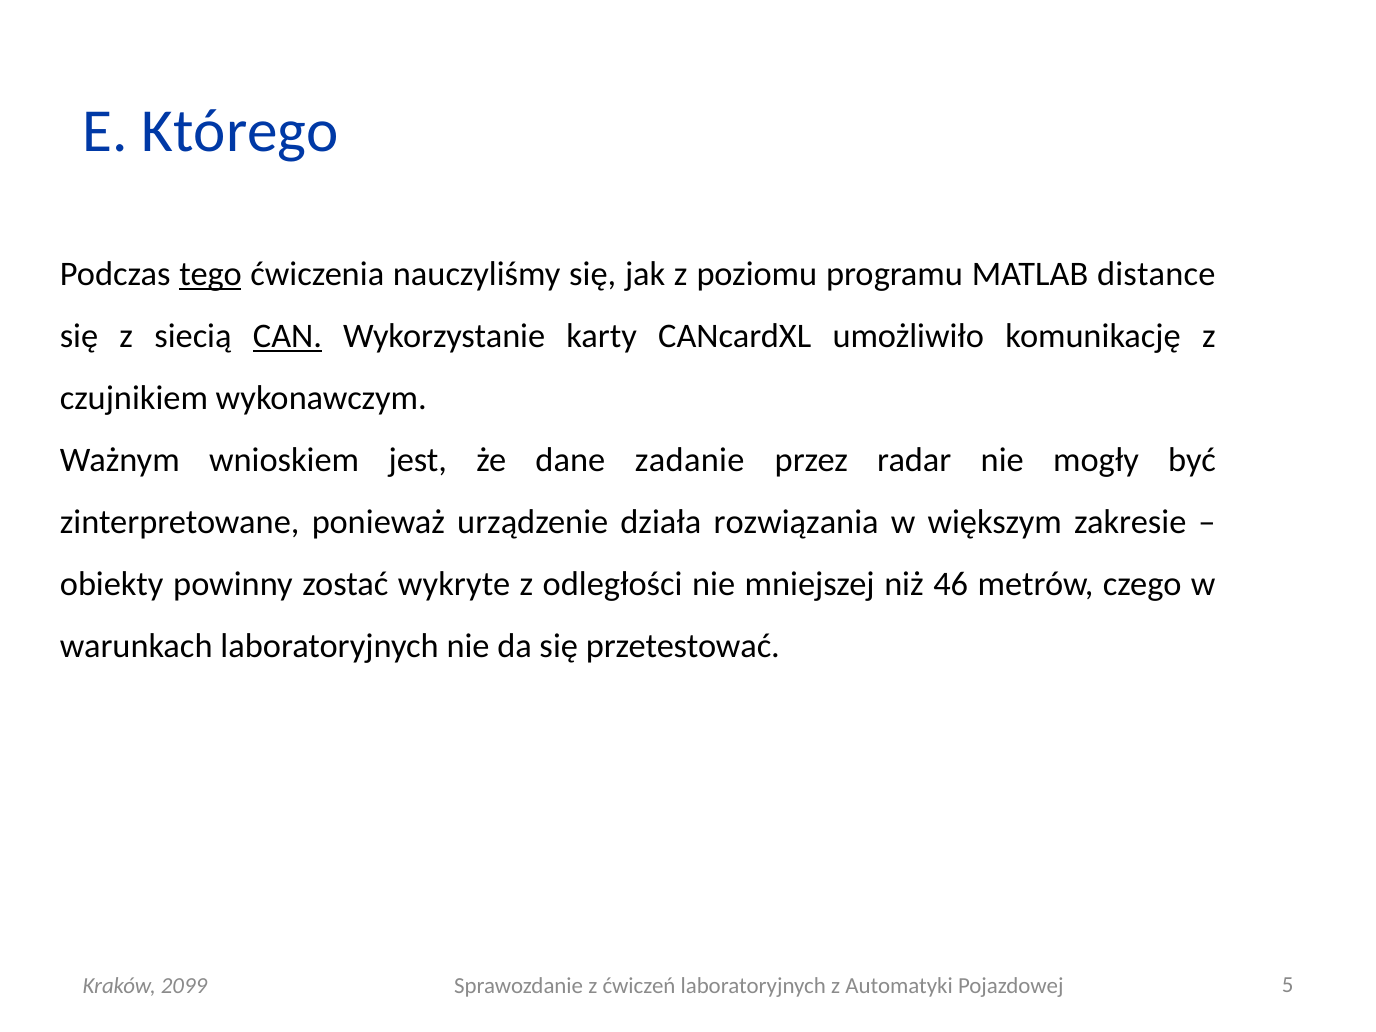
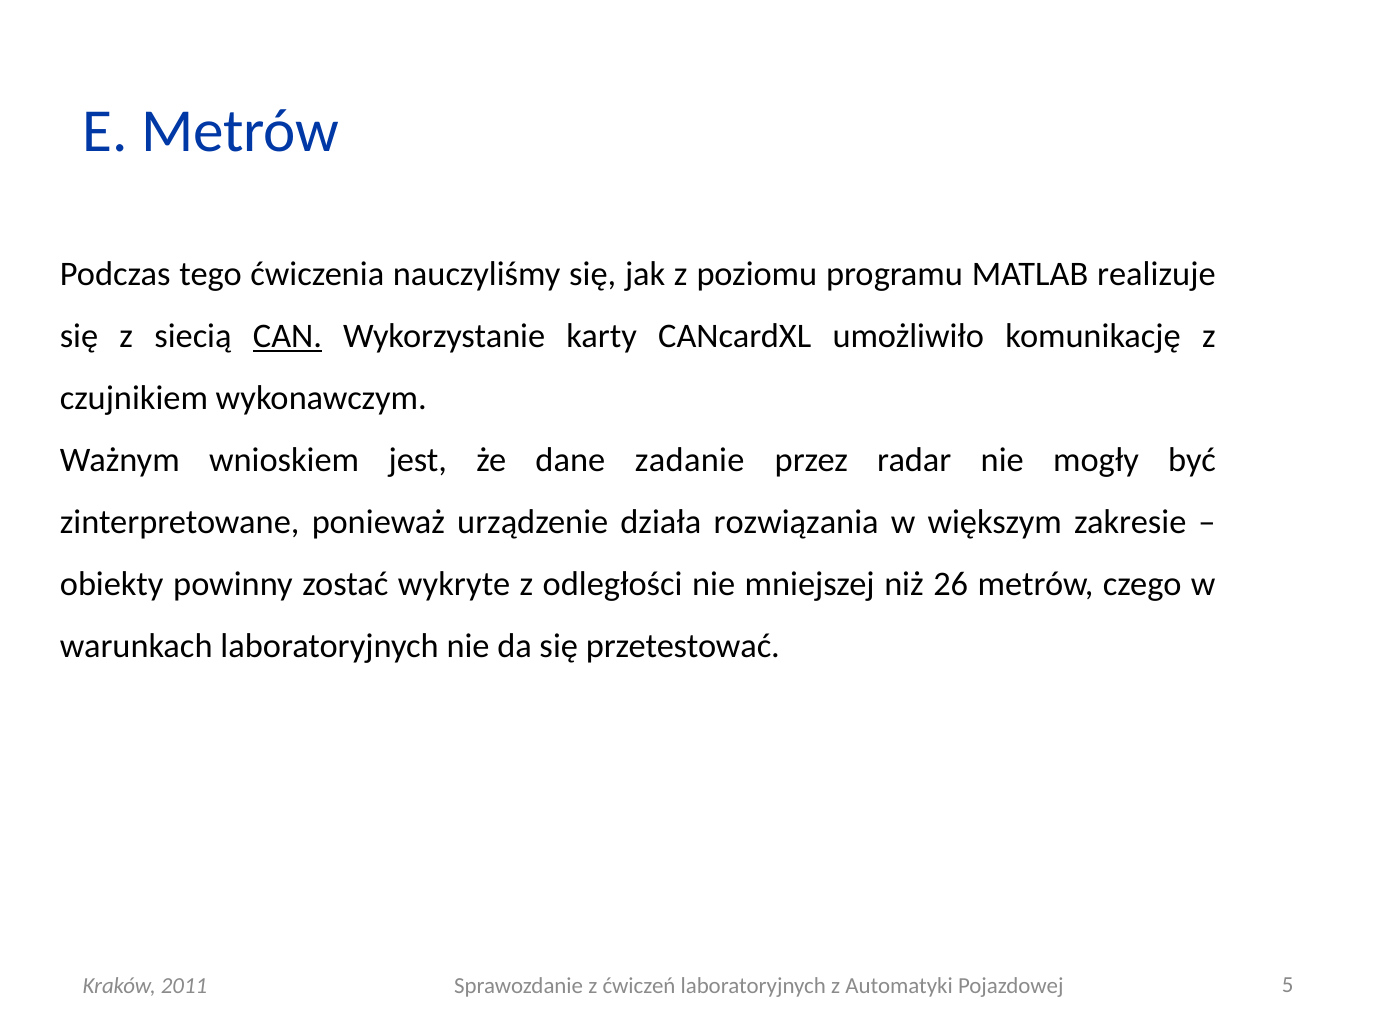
E Którego: Którego -> Metrów (240, 132)
tego underline: present -> none (211, 274)
distance: distance -> realizuje (1156, 274)
46: 46 -> 26 (951, 584)
2099: 2099 -> 2011 (184, 986)
